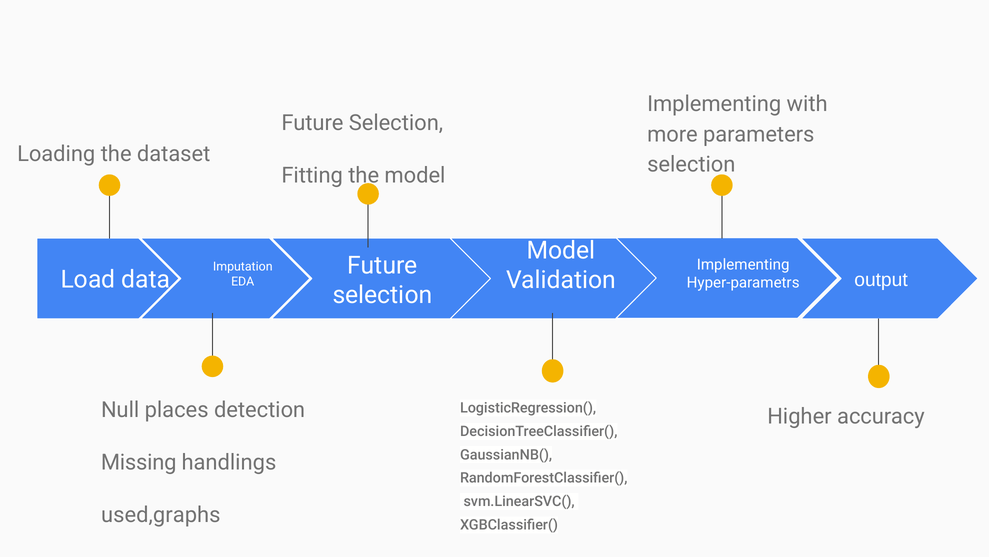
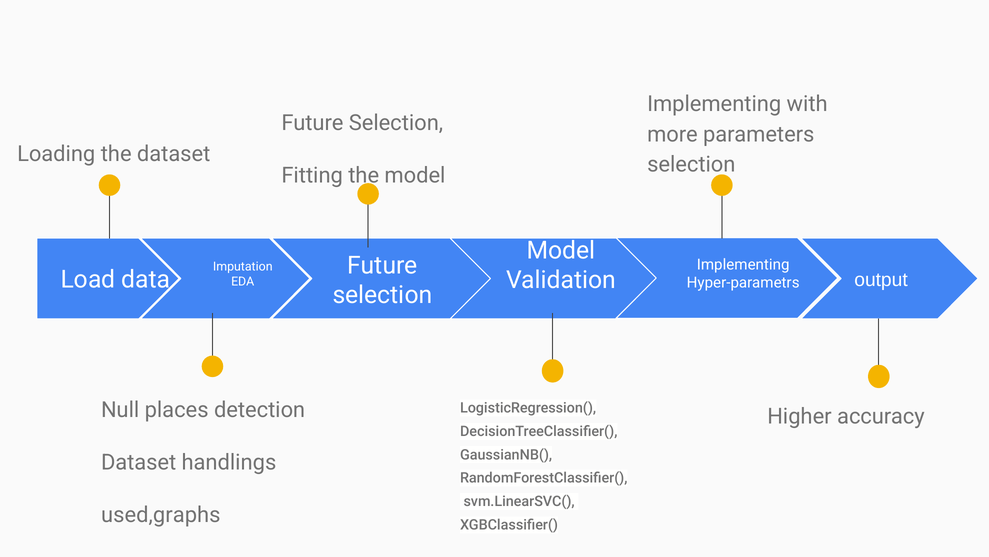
Missing: Missing -> Dataset (139, 462)
